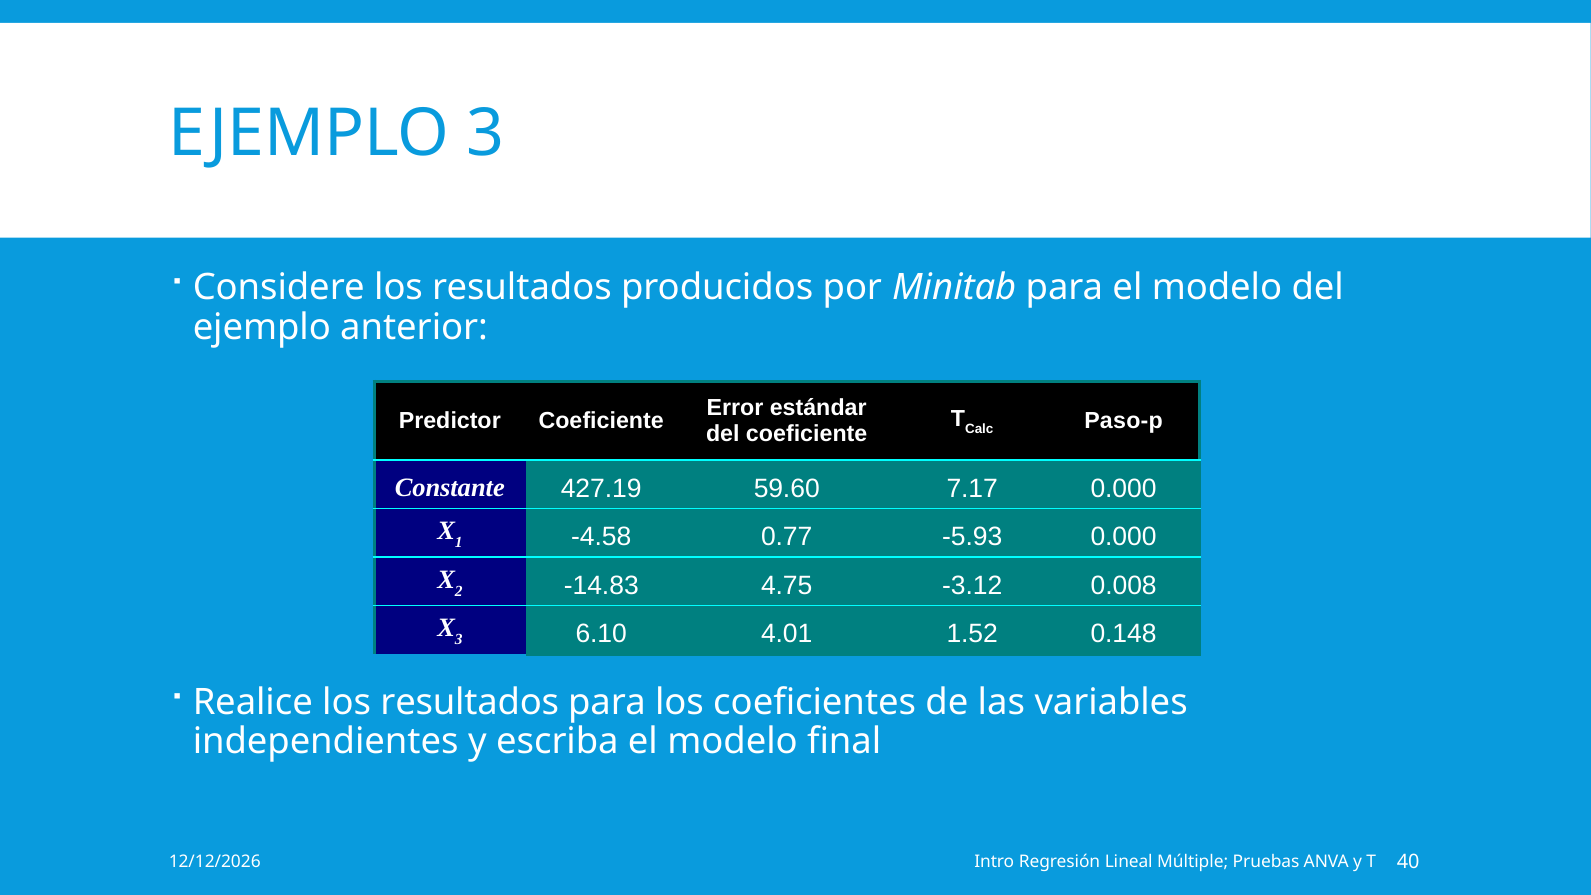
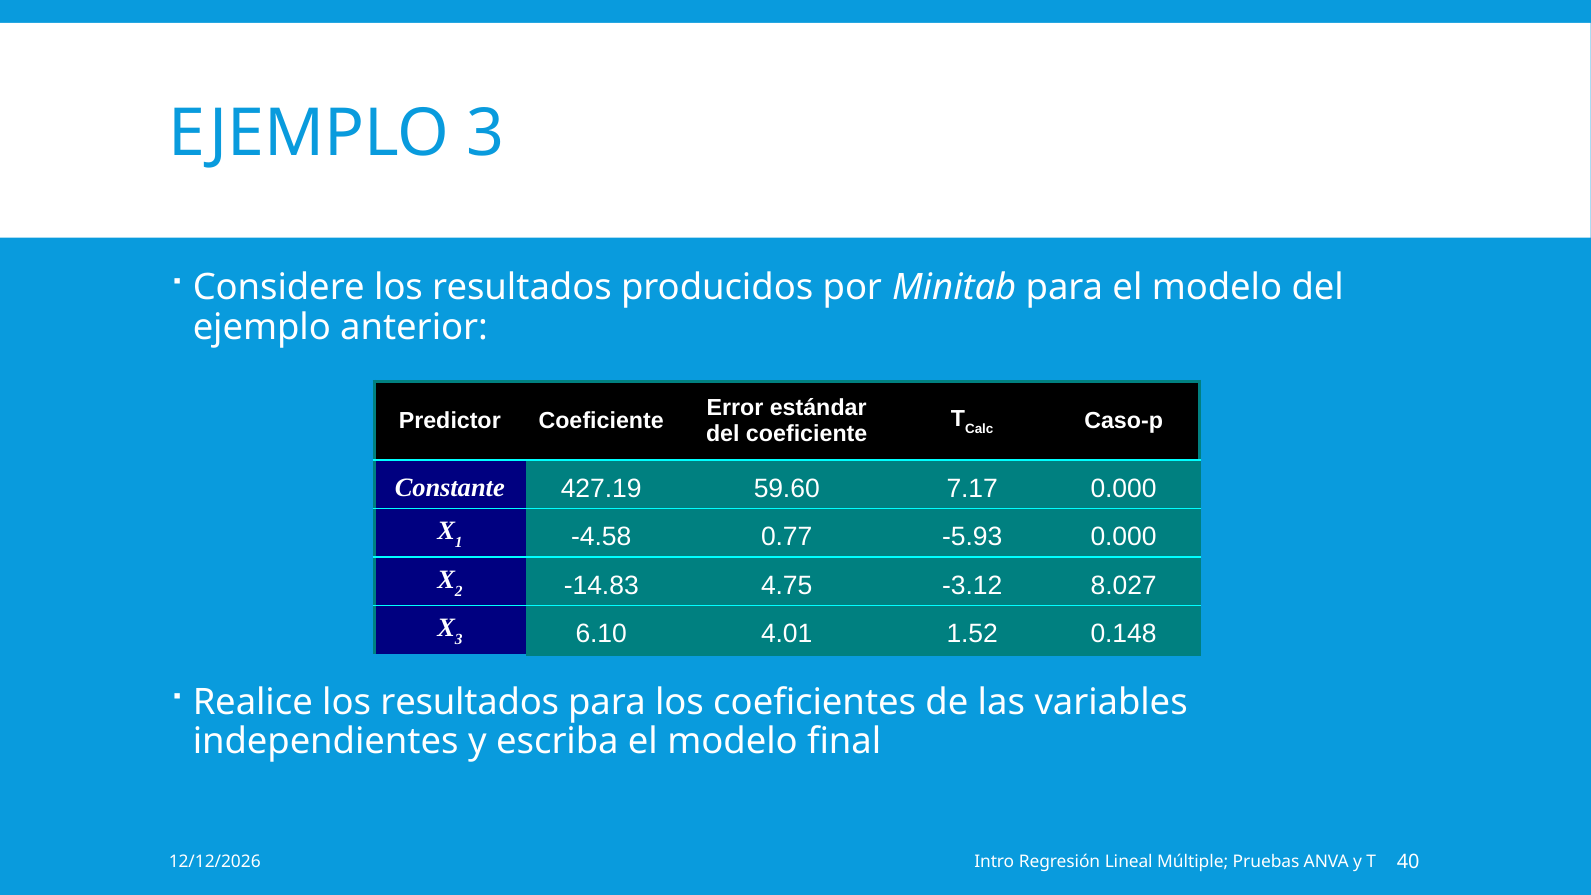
Paso-p: Paso-p -> Caso-p (1124, 421)
0.008: 0.008 -> 8.027 (1124, 585)
